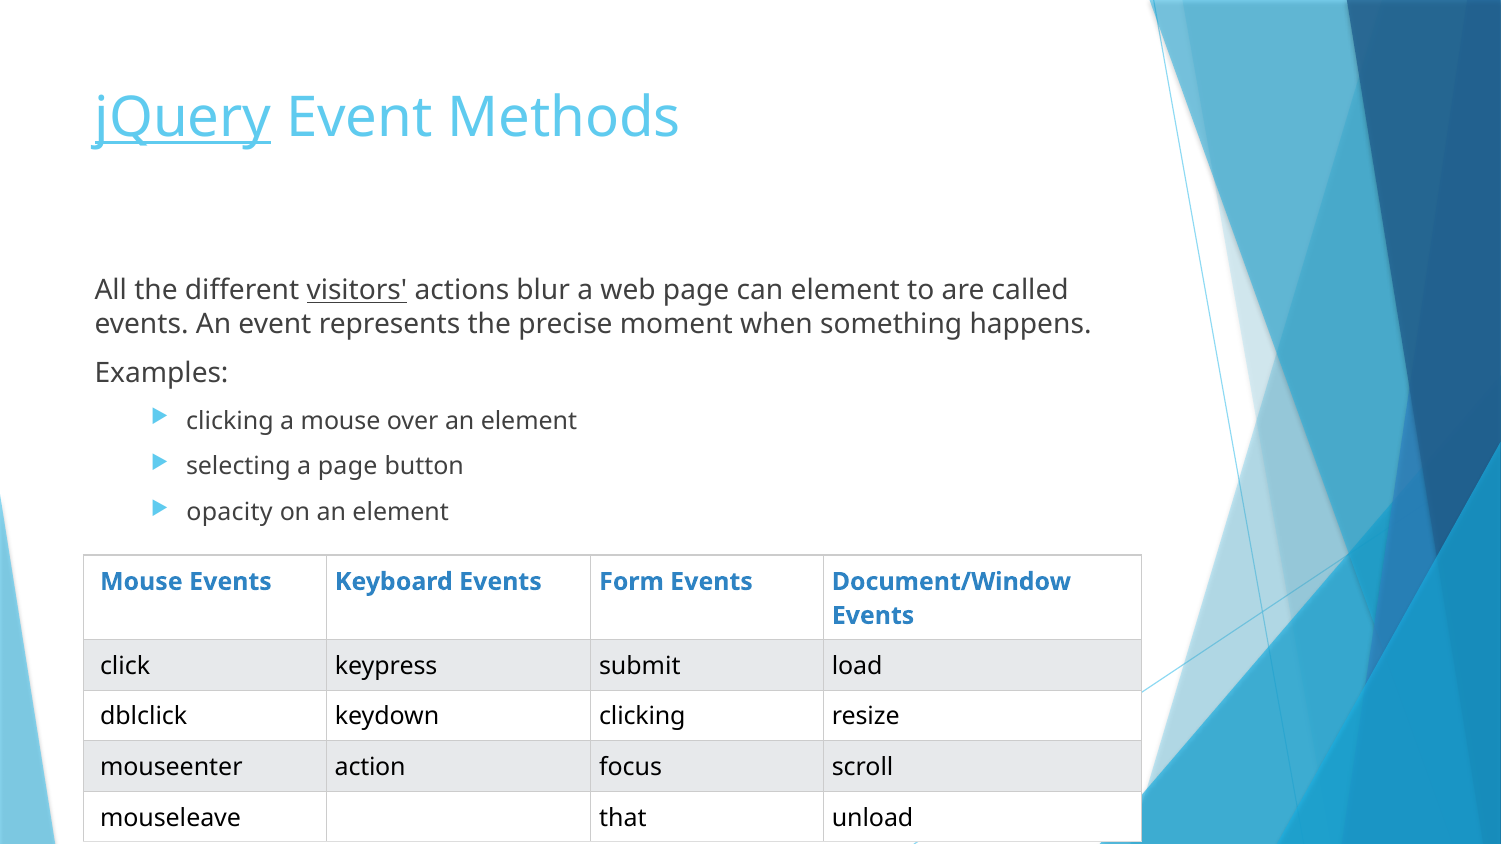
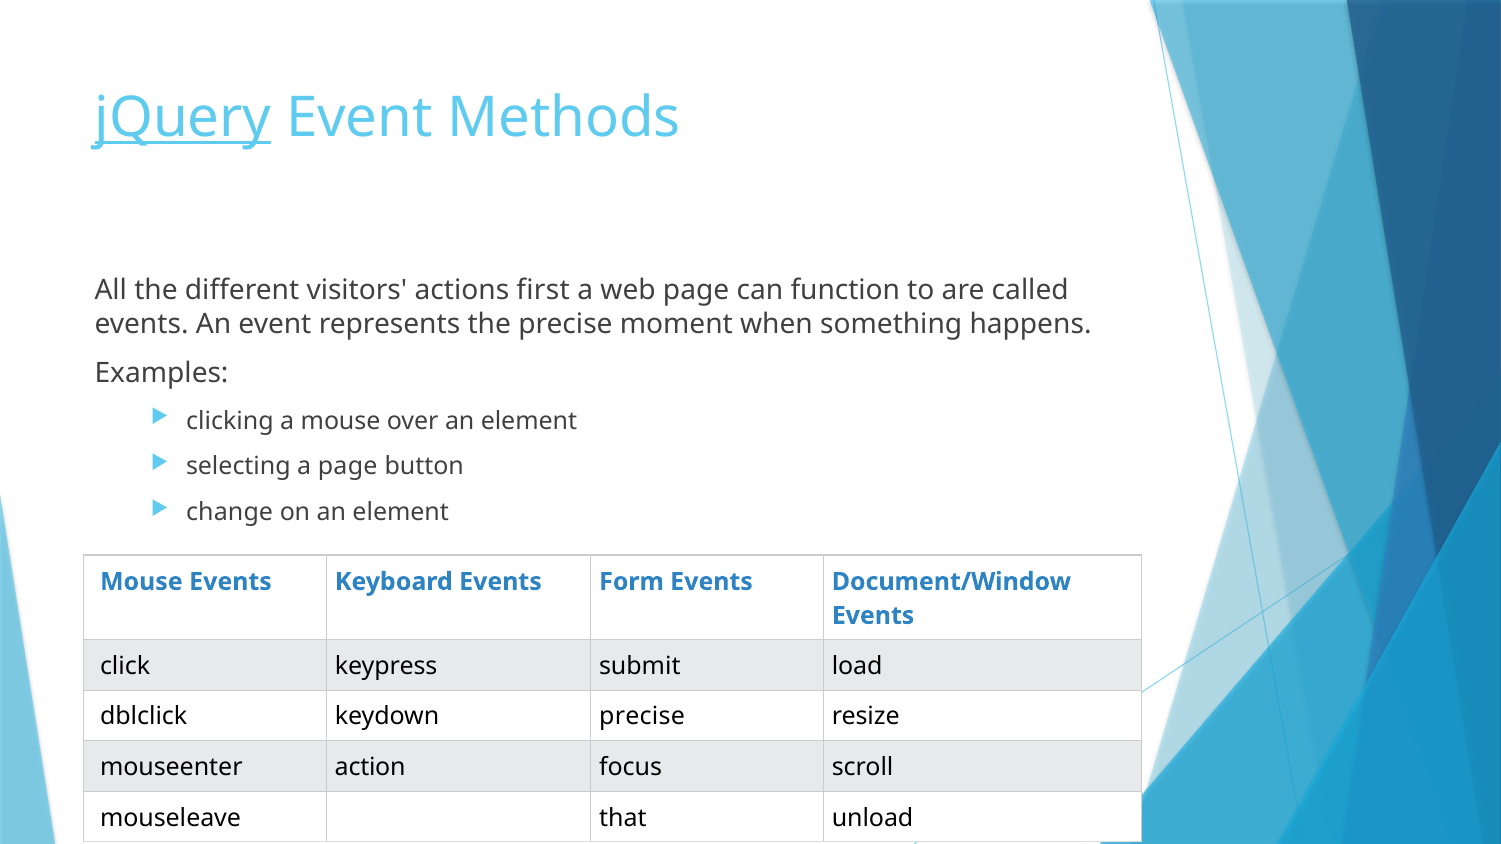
visitors underline: present -> none (357, 290)
blur: blur -> first (543, 290)
can element: element -> function (845, 290)
opacity: opacity -> change (230, 512)
keydown clicking: clicking -> precise (642, 717)
